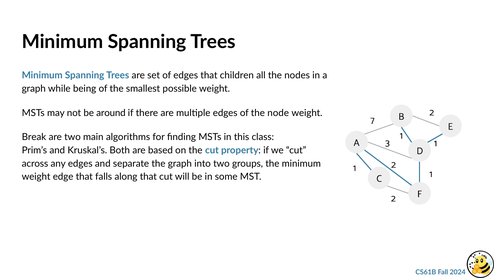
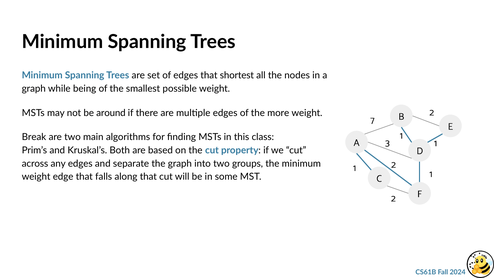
children: children -> shortest (237, 75)
node: node -> more (278, 113)
